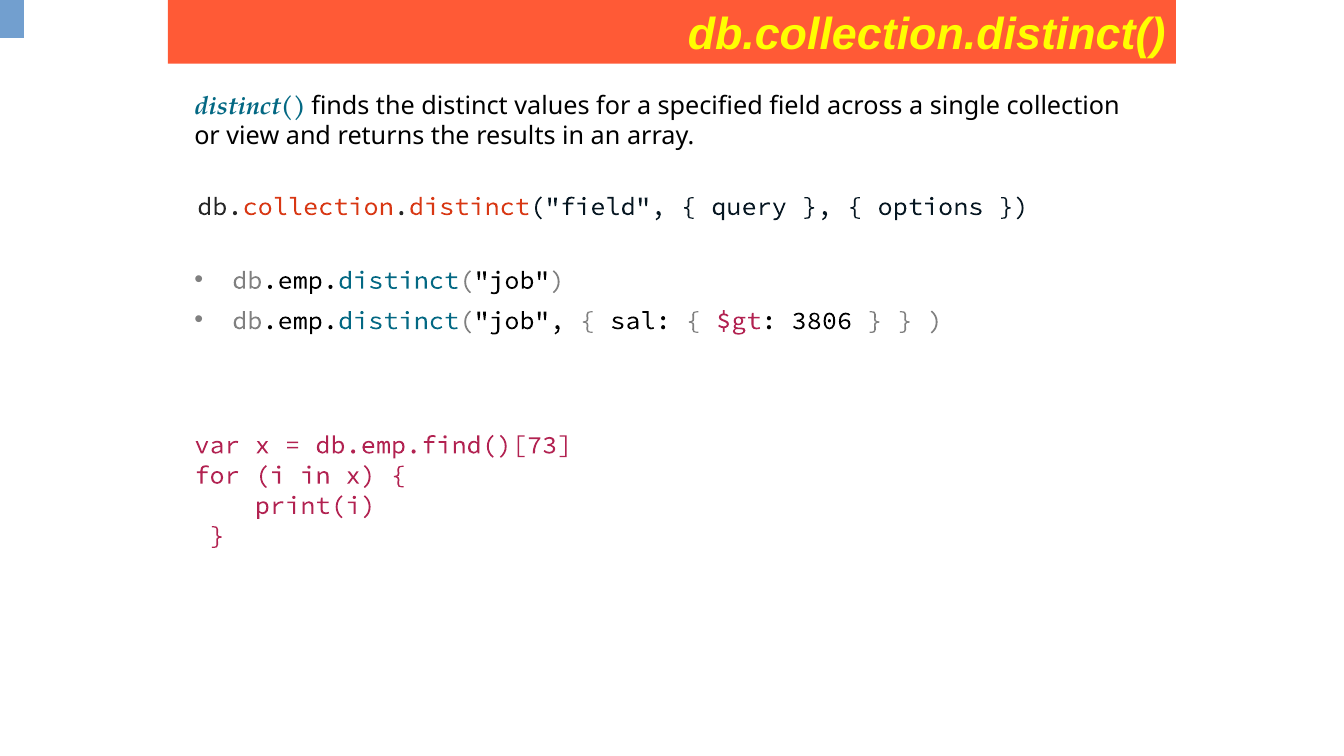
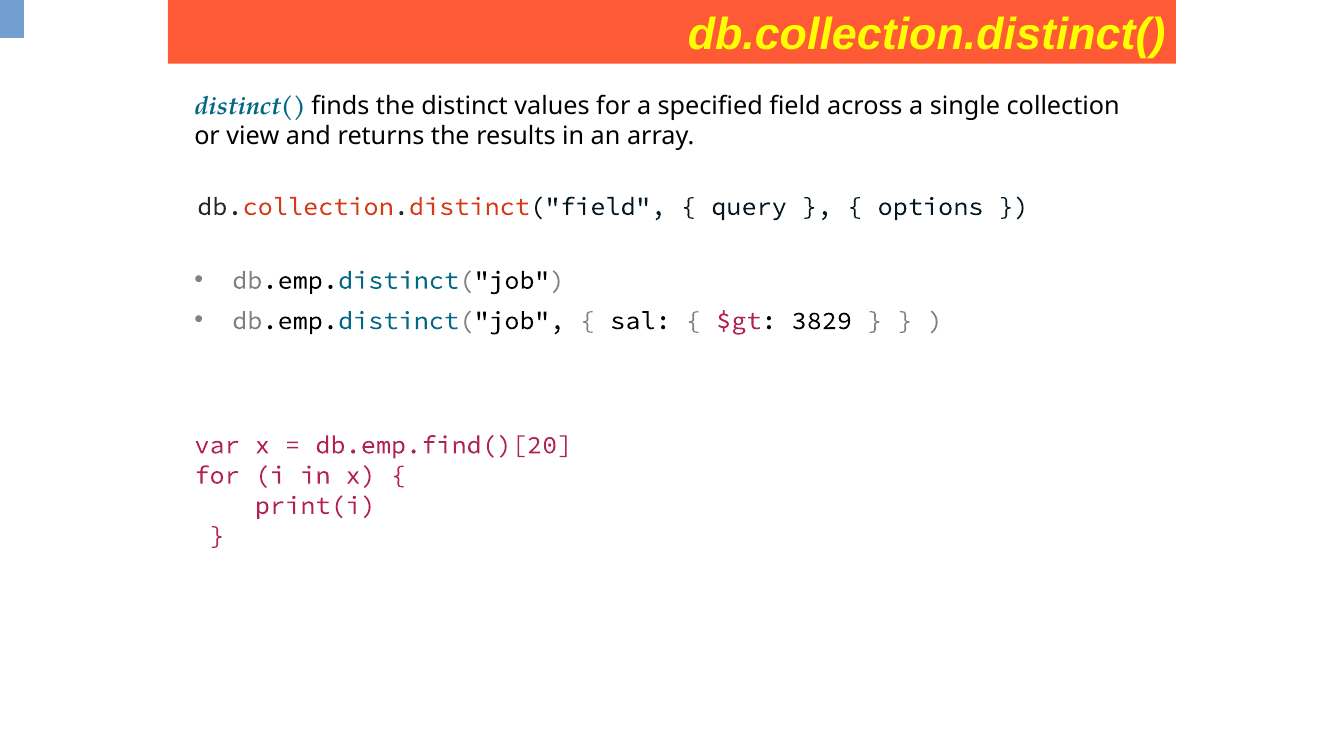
3806: 3806 -> 3829 (822, 321)
db.emp.find()[73: db.emp.find()[73 -> db.emp.find()[20 (444, 445)
